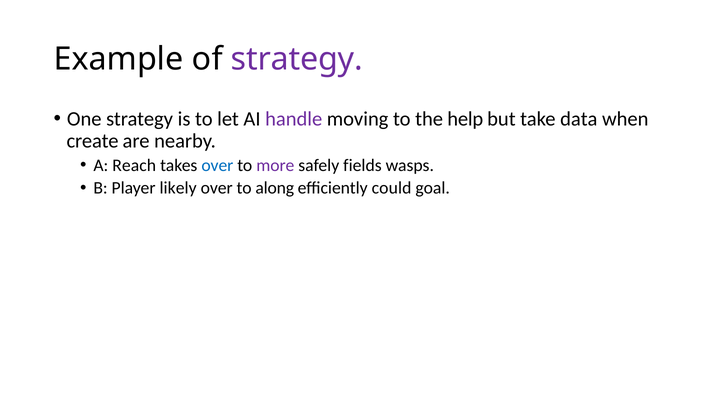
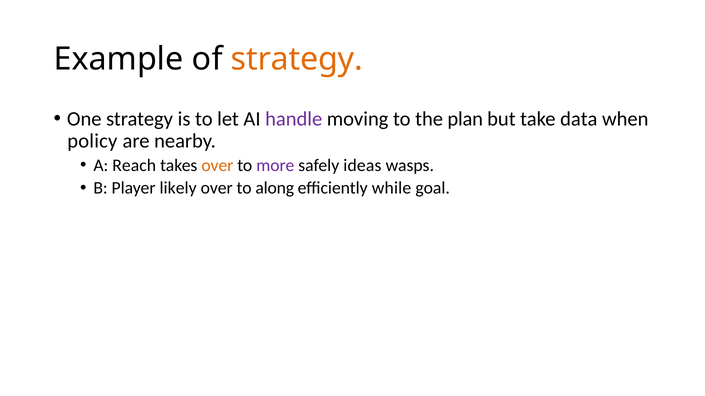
strategy colour: purple -> orange (297, 59)
help: help -> plan (465, 119)
create: create -> policy (92, 141)
over colour: blue -> orange (217, 166)
fields: fields -> ideas (362, 166)
could: could -> while (392, 188)
